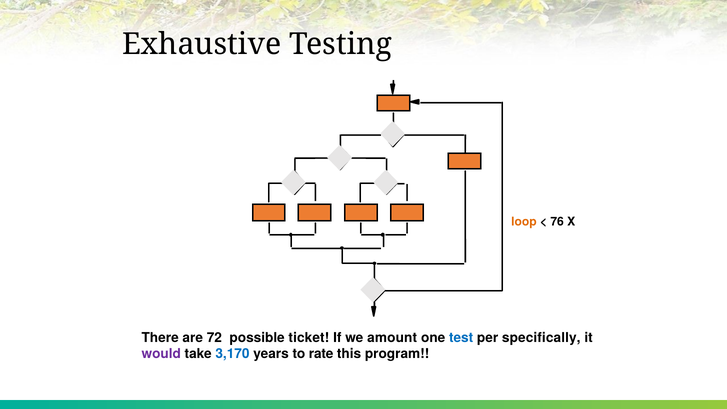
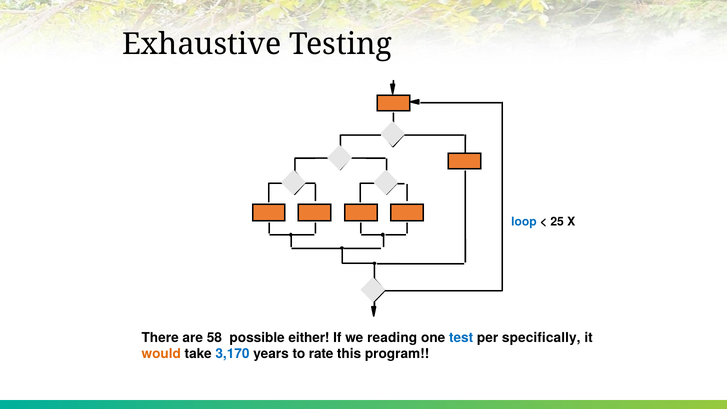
loop colour: orange -> blue (524, 222)
76: 76 -> 25 (557, 222)
72: 72 -> 58 (214, 337)
ticket: ticket -> either (309, 337)
amount: amount -> reading (392, 337)
would colour: purple -> orange (161, 354)
